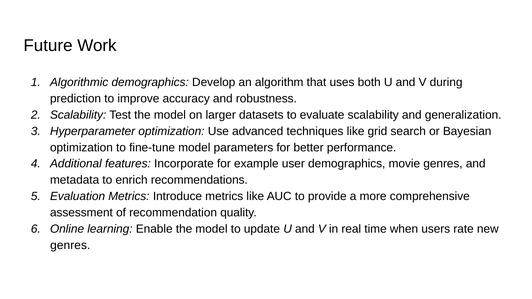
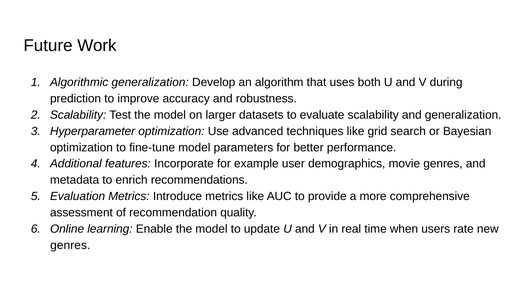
Algorithmic demographics: demographics -> generalization (150, 82)
